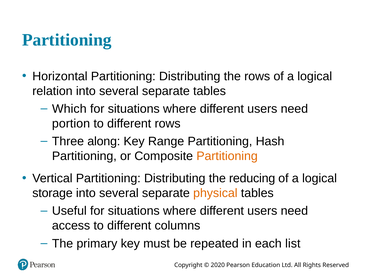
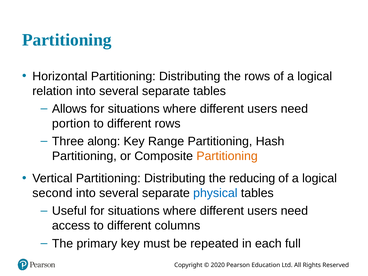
Which: Which -> Allows (69, 109)
storage: storage -> second (52, 193)
physical colour: orange -> blue (215, 193)
list: list -> full (293, 243)
